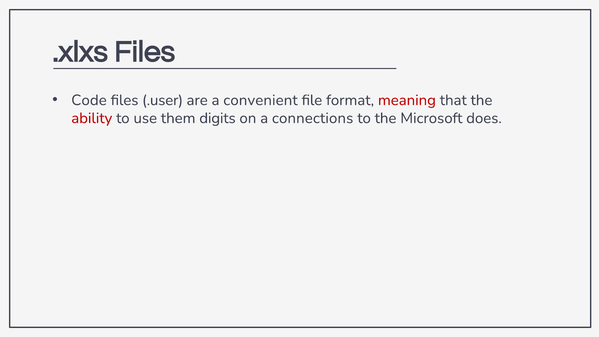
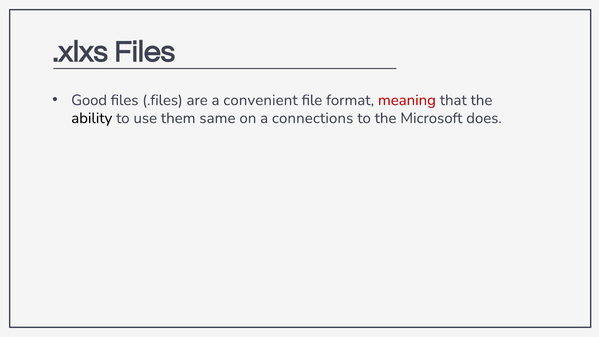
Code: Code -> Good (89, 100)
.user: .user -> .files (163, 100)
ability colour: red -> black (92, 118)
digits: digits -> same (217, 118)
